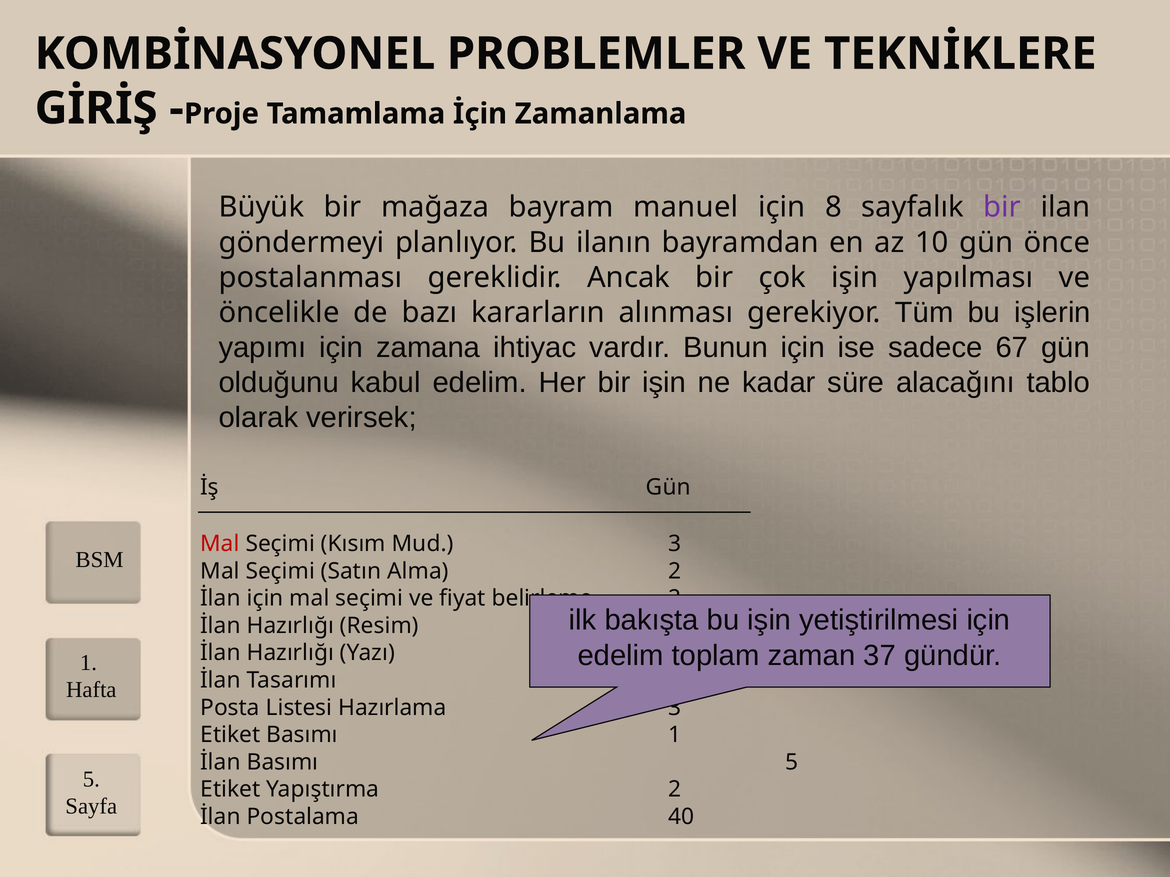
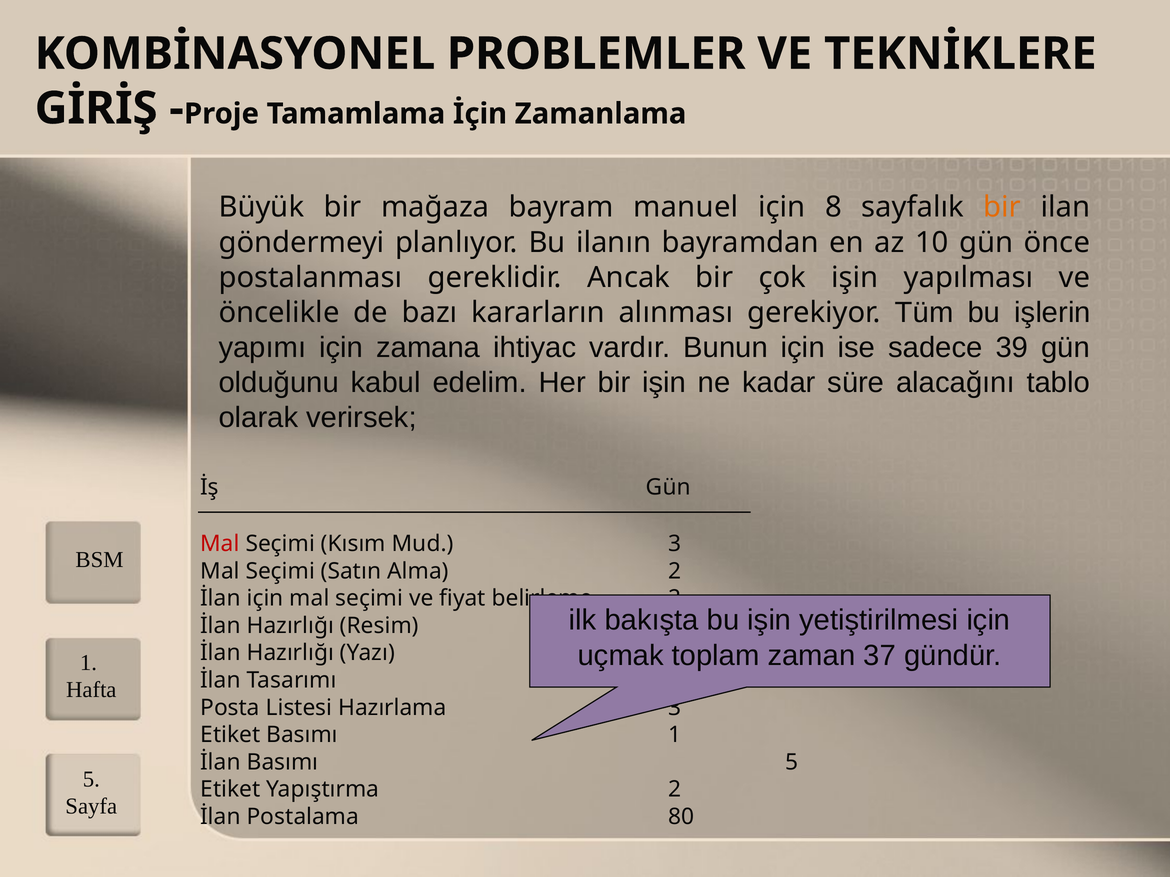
bir colour: purple -> orange (1002, 207)
67: 67 -> 39 (1012, 348)
edelim: edelim -> uçmak (621, 656)
40: 40 -> 80 (681, 817)
